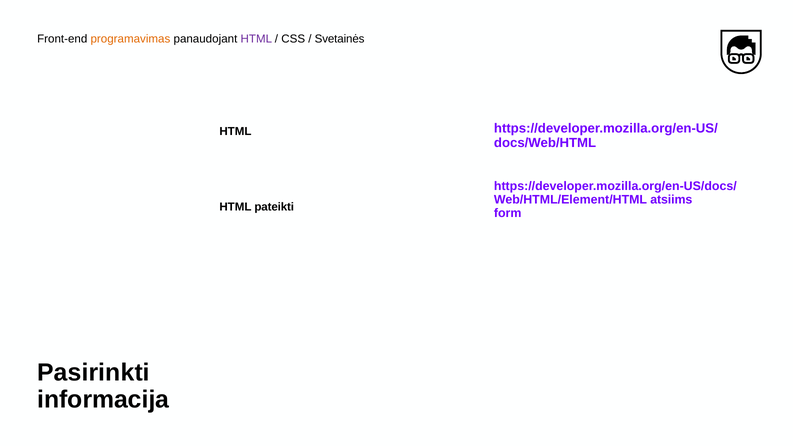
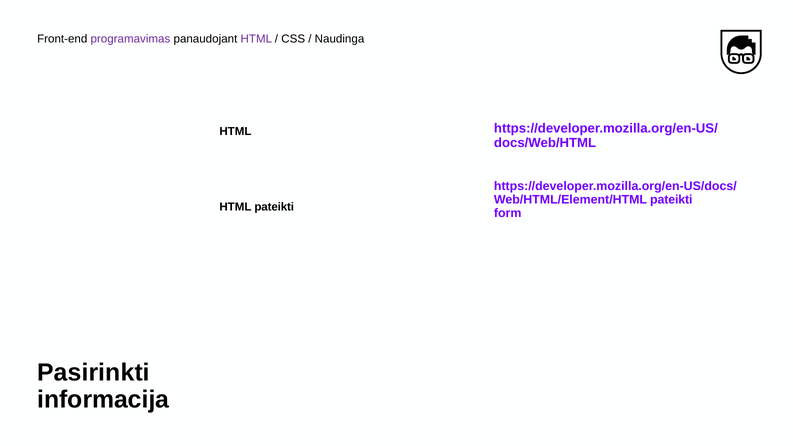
programavimas colour: orange -> purple (130, 39)
Svetainės: Svetainės -> Naudinga (340, 39)
atsiims: atsiims -> pateikti (671, 200)
